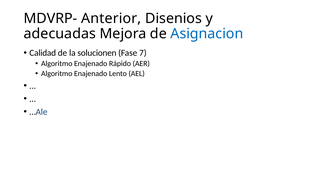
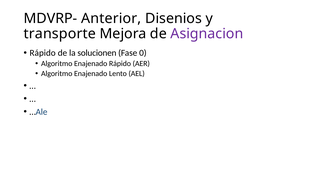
adecuadas: adecuadas -> transporte (60, 34)
Asignacion colour: blue -> purple (207, 34)
Calidad: Calidad -> Rápido (43, 53)
7: 7 -> 0 (143, 53)
